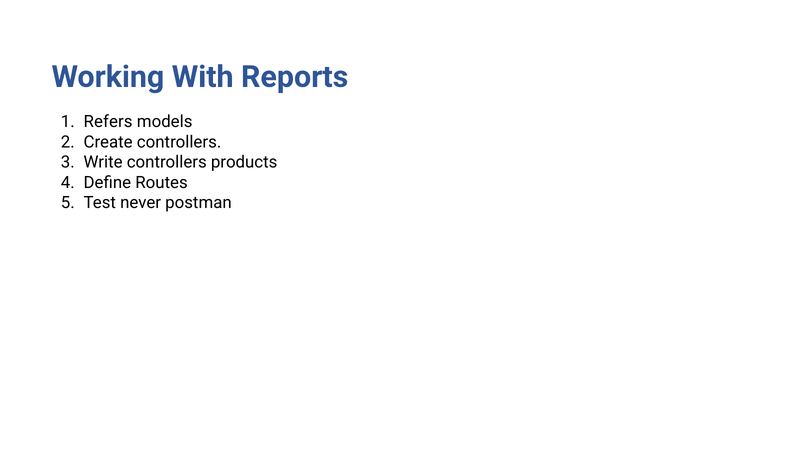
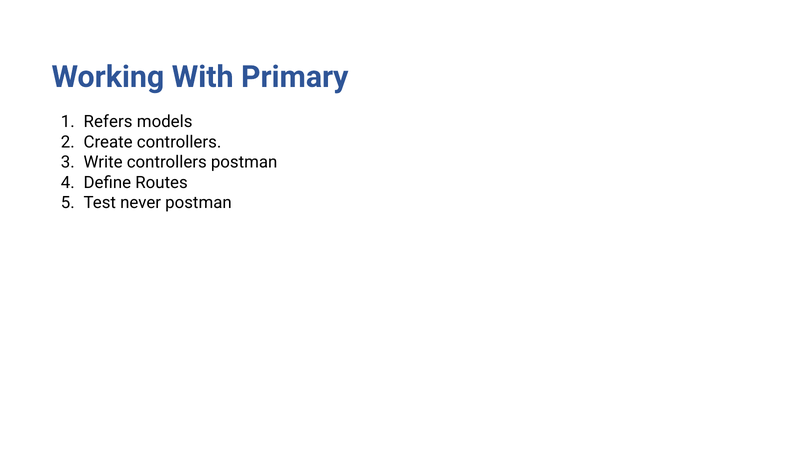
Reports: Reports -> Primary (295, 77)
controllers products: products -> postman (244, 162)
